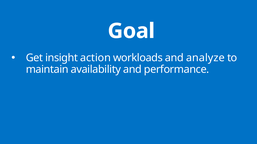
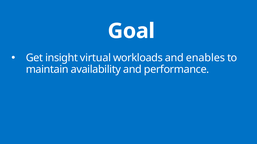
action: action -> virtual (96, 58)
analyze: analyze -> enables (205, 58)
